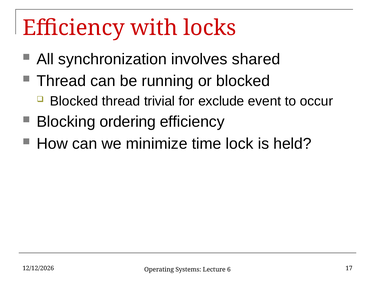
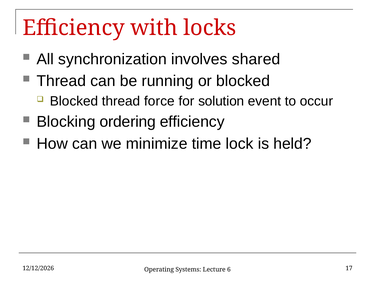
trivial: trivial -> force (159, 101)
exclude: exclude -> solution (221, 101)
